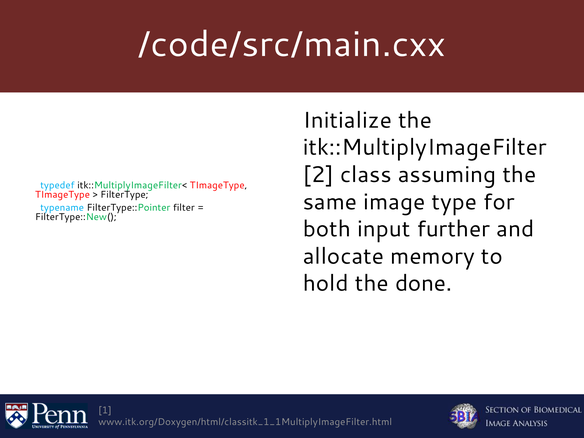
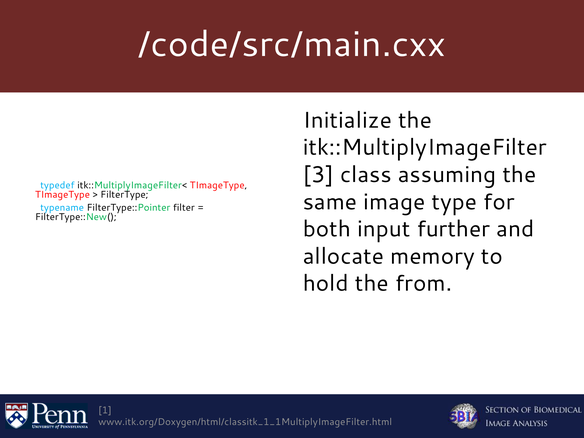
2: 2 -> 3 (318, 175)
done: done -> from (424, 283)
